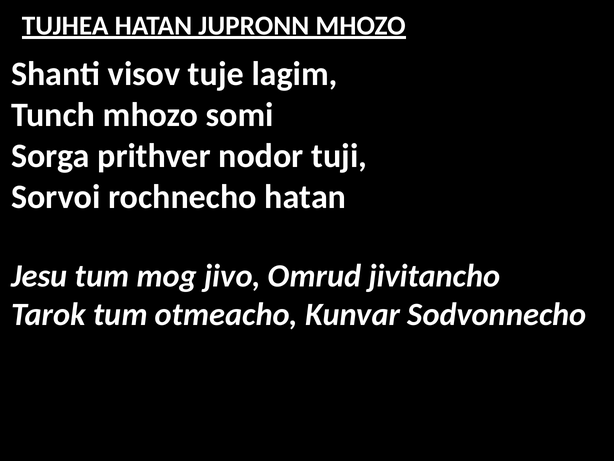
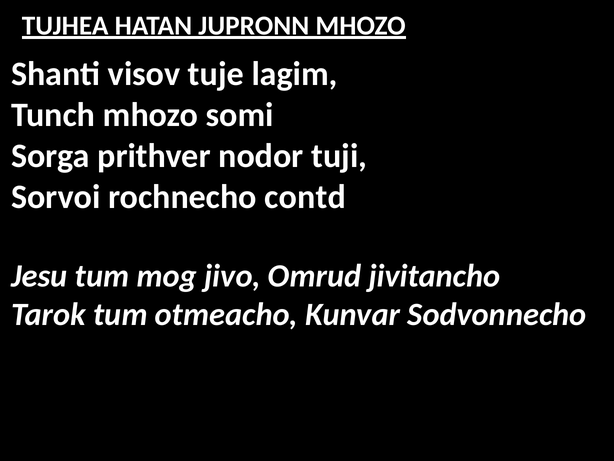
rochnecho hatan: hatan -> contd (305, 197)
